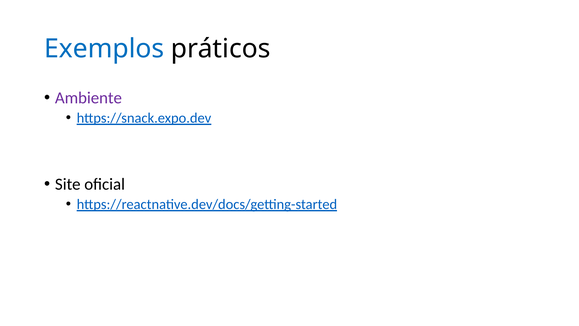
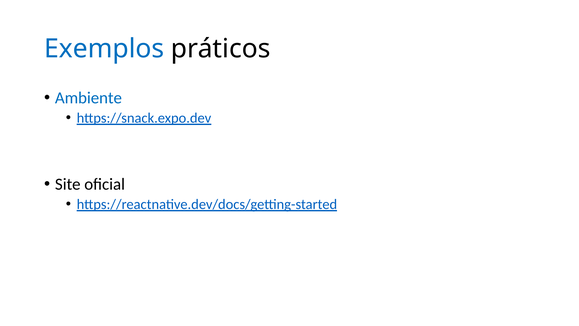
Ambiente colour: purple -> blue (88, 98)
